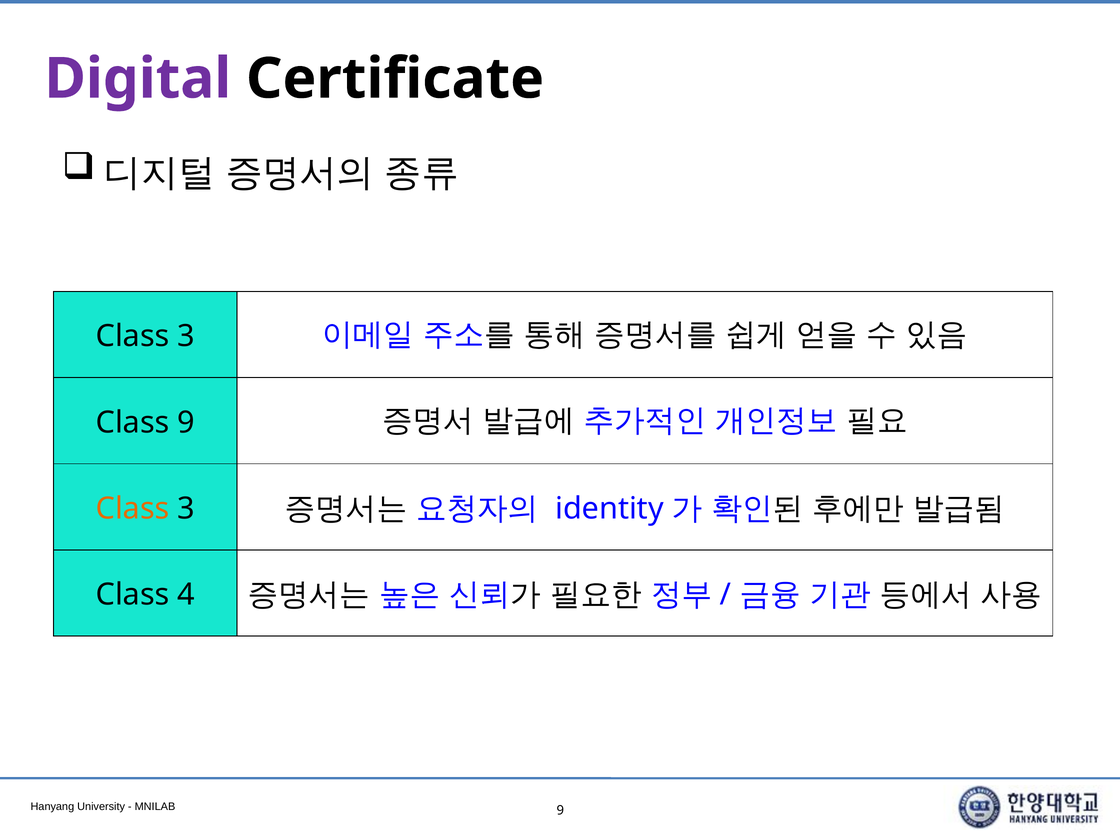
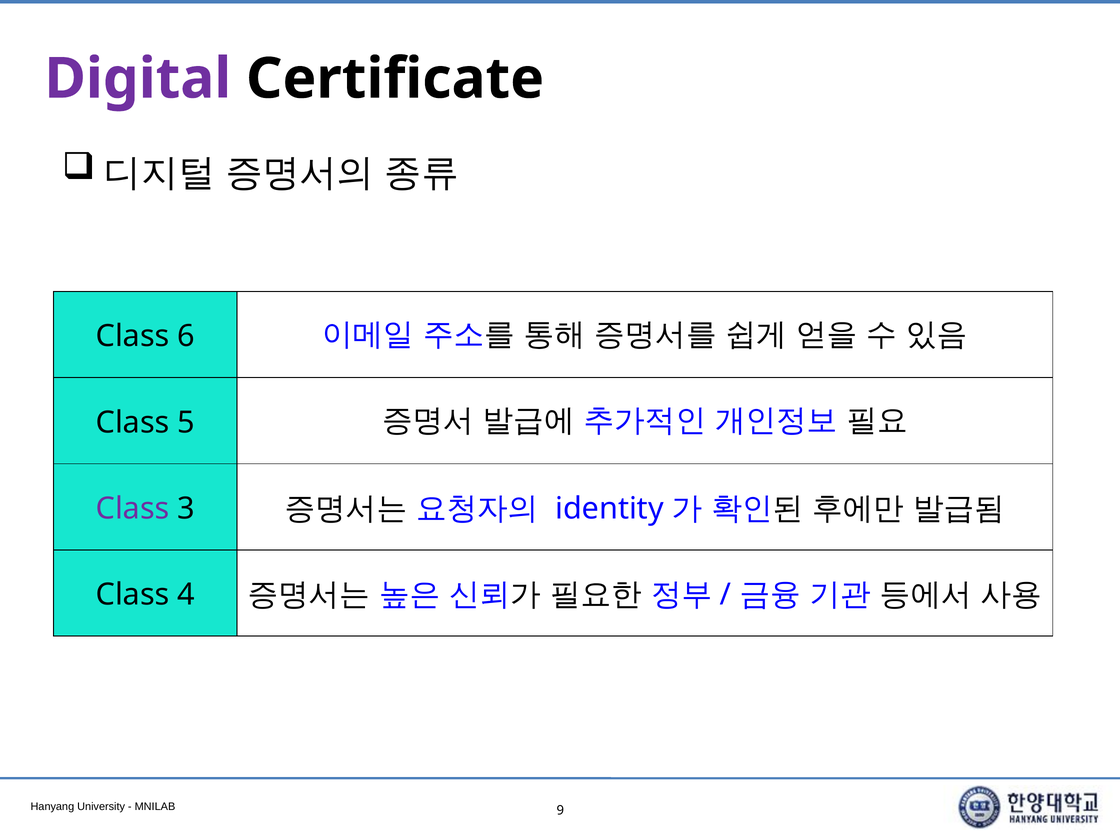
3: 3 -> 6 (186, 336)
Class 9: 9 -> 5 (186, 422)
Class colour: orange -> purple (133, 509)
